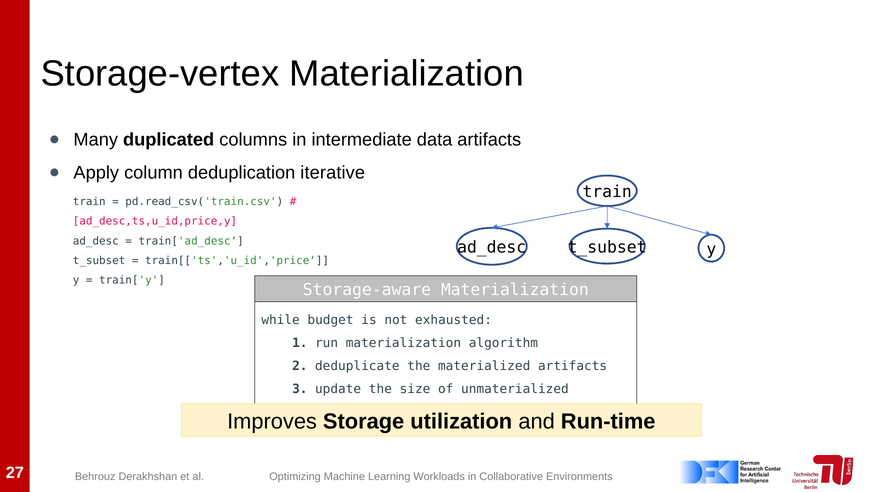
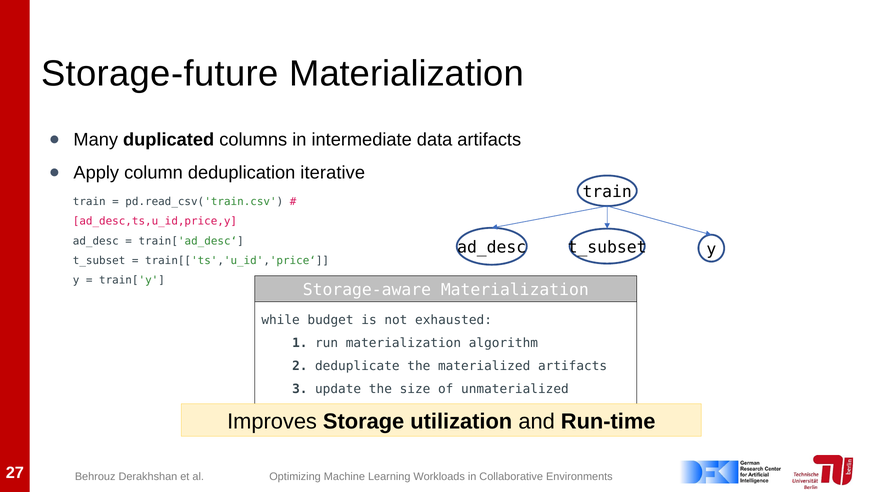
Storage-vertex: Storage-vertex -> Storage-future (160, 73)
